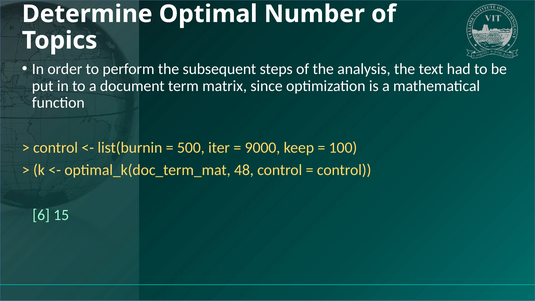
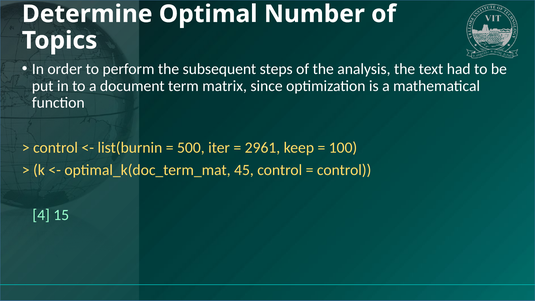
9000: 9000 -> 2961 (262, 148)
48: 48 -> 45 (244, 170)
6: 6 -> 4 (41, 215)
